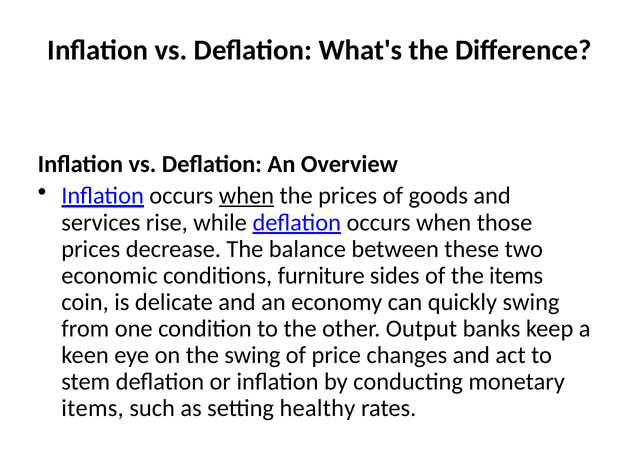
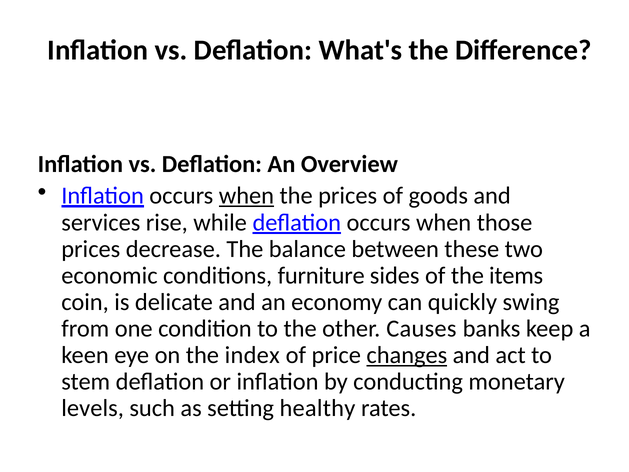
Output: Output -> Causes (421, 329)
the swing: swing -> index (252, 355)
changes underline: none -> present (407, 355)
items: items -> levels (93, 408)
